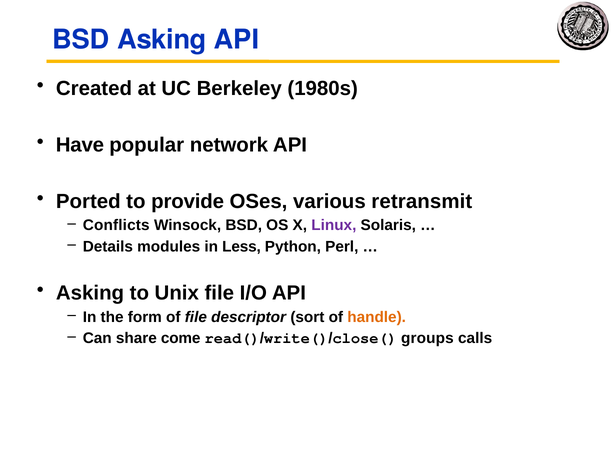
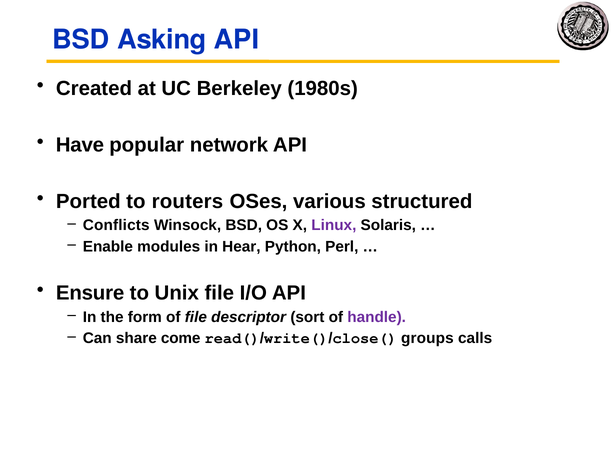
provide: provide -> routers (187, 201)
retransmit: retransmit -> structured (422, 201)
Details: Details -> Enable (108, 246)
Less: Less -> Hear (241, 246)
Asking: Asking -> Ensure (90, 293)
handle colour: orange -> purple (377, 317)
